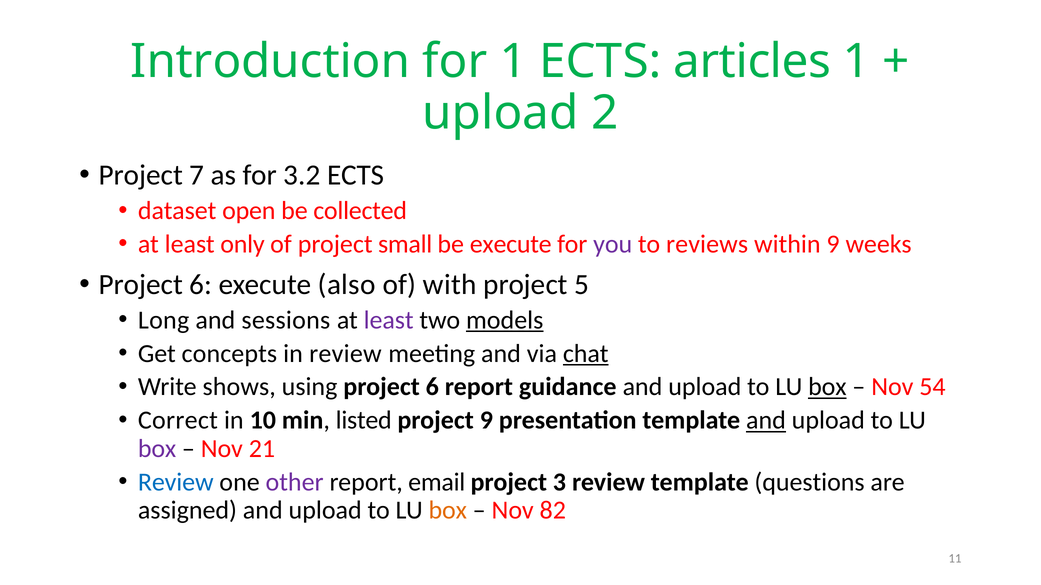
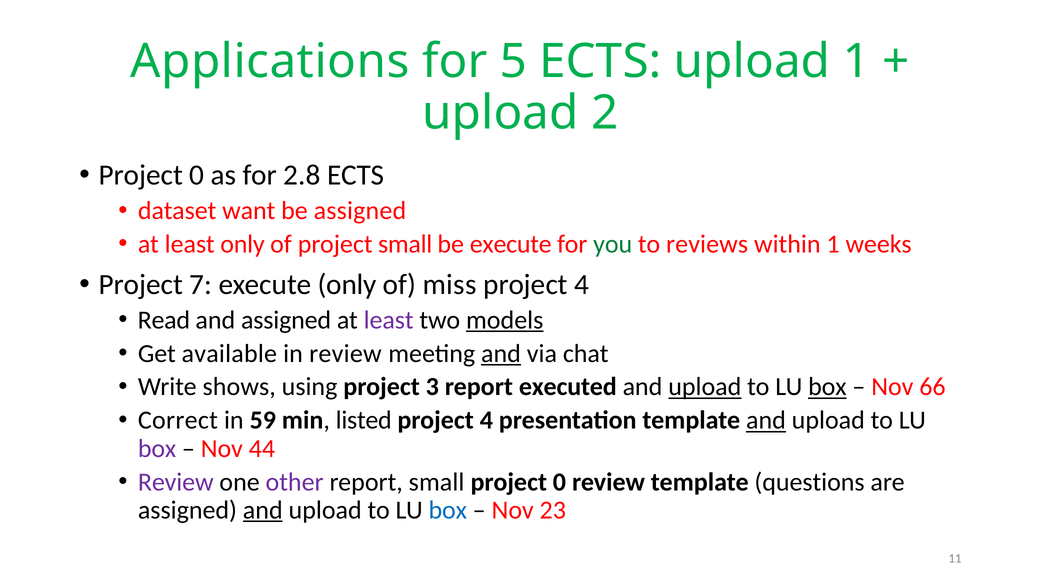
Introduction: Introduction -> Applications (270, 62)
for 1: 1 -> 5 (513, 62)
ECTS articles: articles -> upload (752, 62)
7: 7 -> 0 (197, 175)
3.2: 3.2 -> 2.8 (302, 175)
open: open -> want (249, 211)
be collected: collected -> assigned (360, 211)
you colour: purple -> green (613, 244)
within 9: 9 -> 1 (833, 244)
6: 6 -> 7 (201, 285)
execute also: also -> only (347, 285)
with: with -> miss (450, 285)
5: 5 -> 4 (582, 285)
Long: Long -> Read (164, 320)
and sessions: sessions -> assigned (286, 320)
concepts: concepts -> available (229, 354)
and underline: none -> present (501, 354)
chat underline: present -> none (586, 354)
using project 6: 6 -> 3 (432, 387)
guidance: guidance -> executed (568, 387)
upload underline: none -> present (705, 387)
54: 54 -> 66 (932, 387)
10: 10 -> 59 (263, 421)
9: 9 -> 4 (486, 421)
21: 21 -> 44 (262, 449)
Review colour: blue -> purple (176, 482)
report email: email -> small (437, 482)
3: 3 -> 0 (559, 482)
and underline: none -> present (263, 510)
box colour: orange -> blue (448, 510)
82: 82 -> 23 (553, 510)
